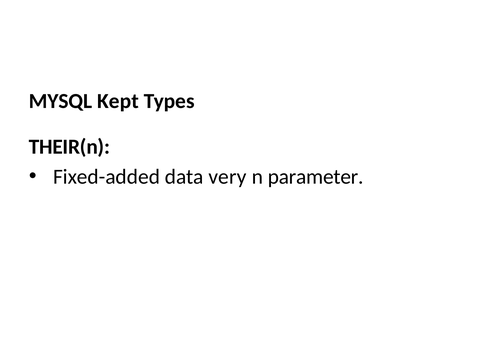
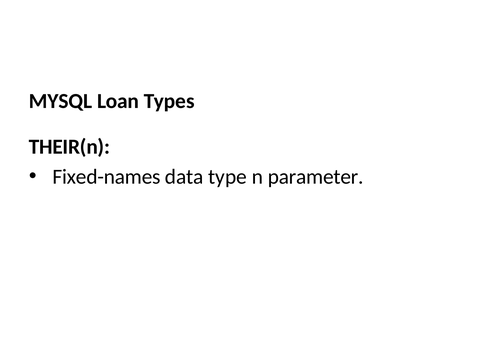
Kept: Kept -> Loan (118, 101)
Fixed-added: Fixed-added -> Fixed-names (107, 177)
very: very -> type (228, 177)
